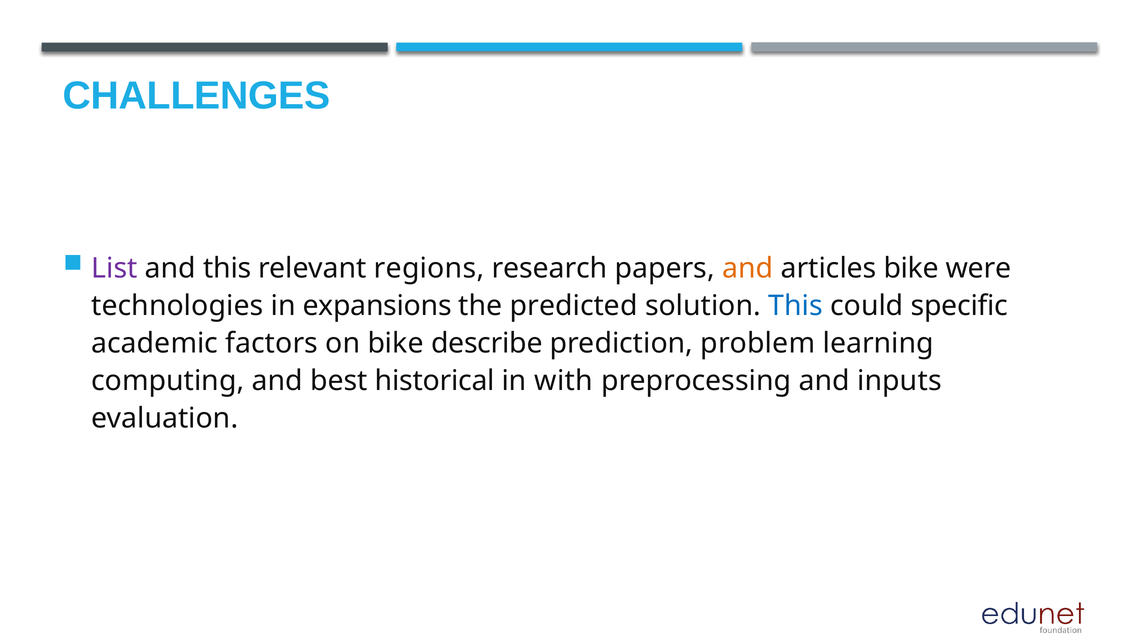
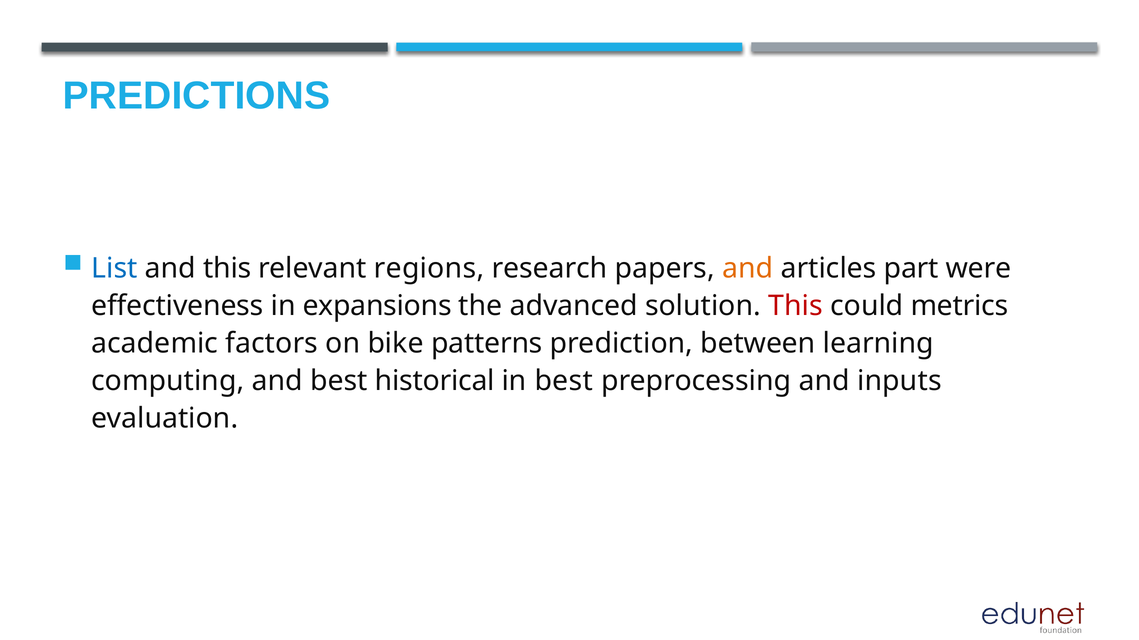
CHALLENGES: CHALLENGES -> PREDICTIONS (196, 96)
List colour: purple -> blue (114, 268)
articles bike: bike -> part (911, 268)
technologies: technologies -> effectiveness (177, 306)
predicted: predicted -> advanced (574, 306)
This colour: blue -> red (795, 306)
specific: specific -> metrics (959, 306)
describe: describe -> patterns (487, 344)
problem: problem -> between (758, 344)
in with: with -> best (564, 381)
